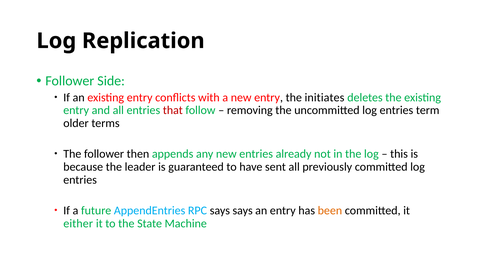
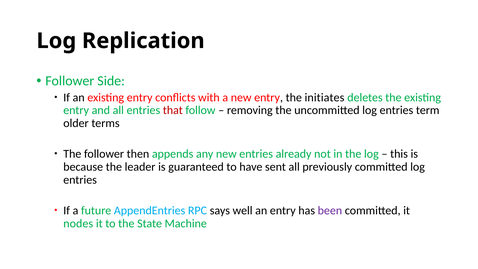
says says: says -> well (243, 211)
been colour: orange -> purple (330, 211)
either: either -> nodes (78, 223)
